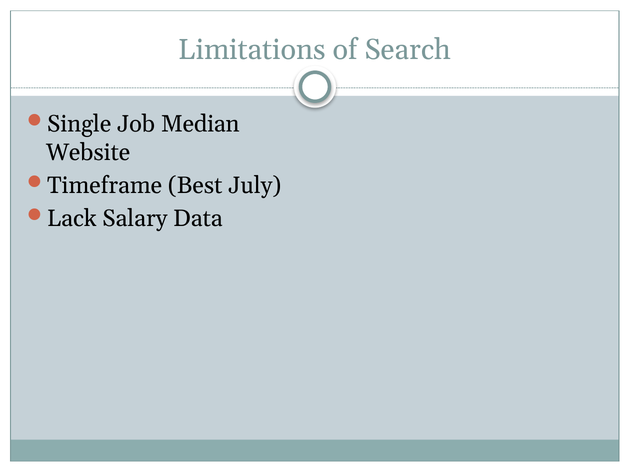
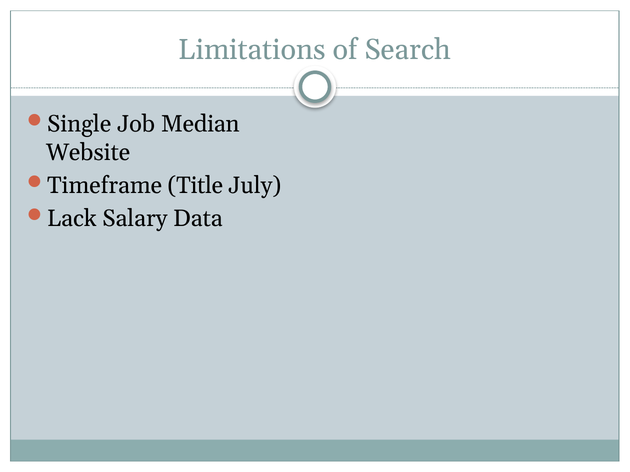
Best: Best -> Title (195, 186)
